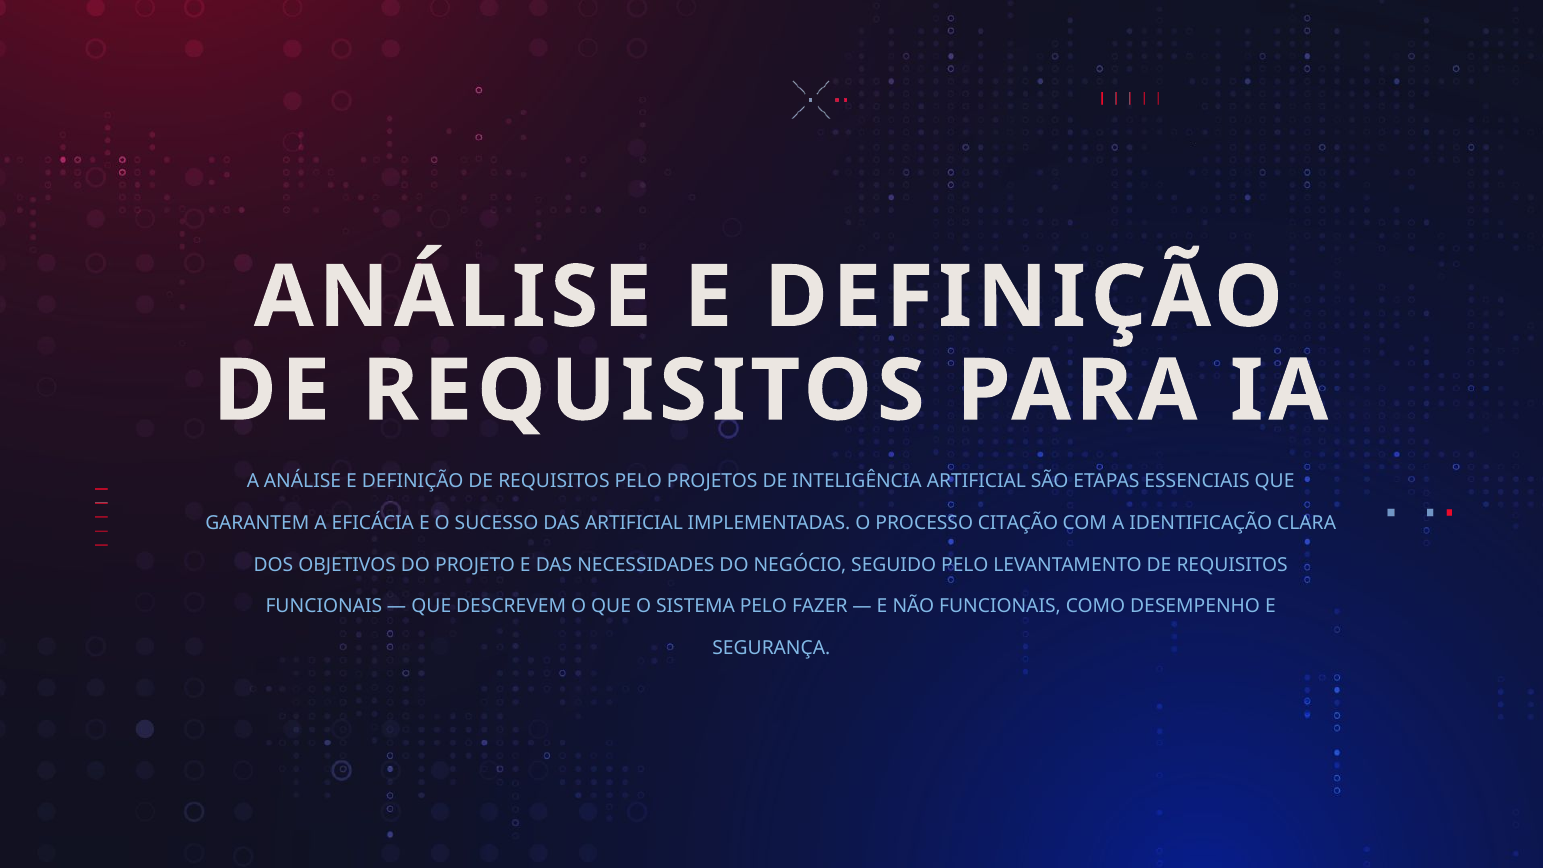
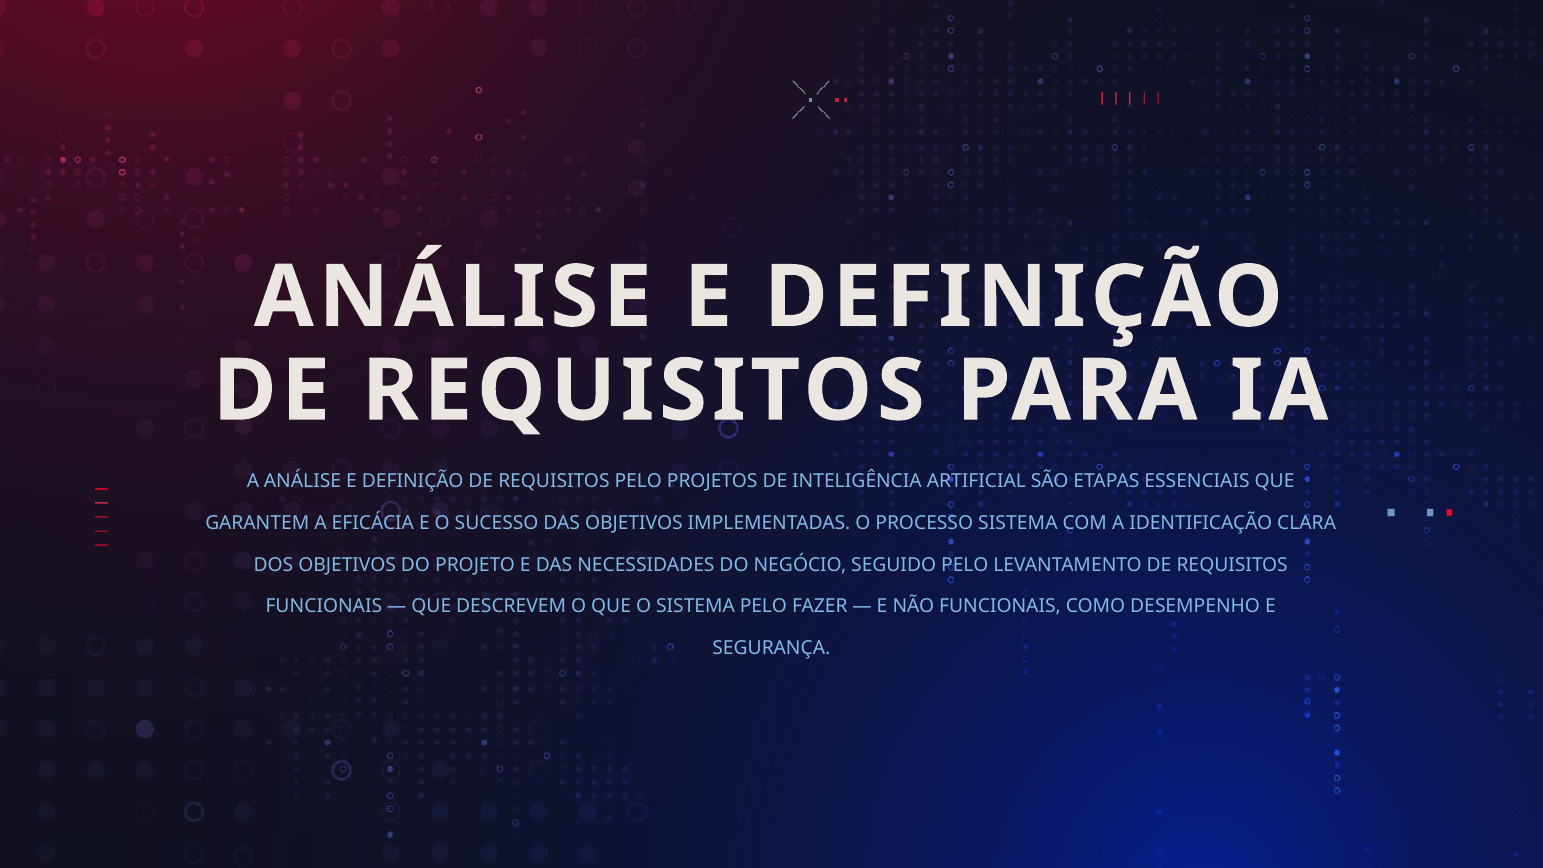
DAS ARTIFICIAL: ARTIFICIAL -> OBJETIVOS (634, 523)
PROCESSO CITAÇÃO: CITAÇÃO -> SISTEMA (1018, 523)
